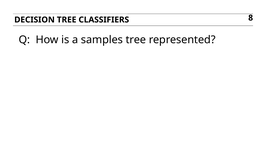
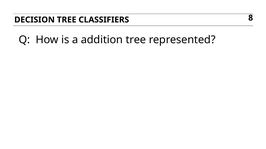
samples: samples -> addition (102, 40)
